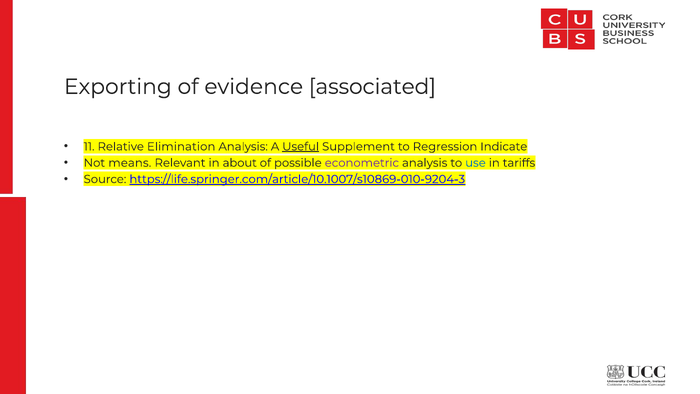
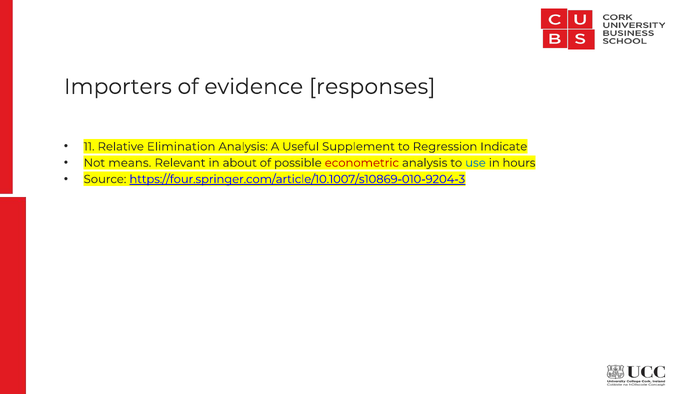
Exporting: Exporting -> Importers (118, 87)
associated: associated -> responses (372, 87)
Useful underline: present -> none (301, 146)
econometric colour: purple -> red (362, 163)
tariffs: tariffs -> hours (519, 163)
https://life.springer.com/article/10.1007/s10869-010-9204-3: https://life.springer.com/article/10.1007/s10869-010-9204-3 -> https://four.springer.com/article/10.1007/s10869-010-9204-3 (297, 179)
